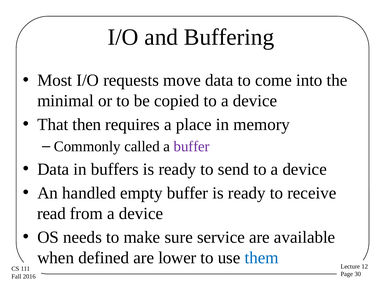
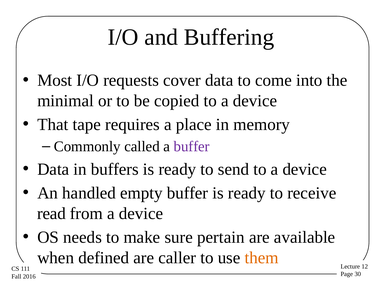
move: move -> cover (182, 80)
then: then -> tape (87, 124)
service: service -> pertain (221, 237)
lower: lower -> caller (177, 257)
them colour: blue -> orange (262, 257)
